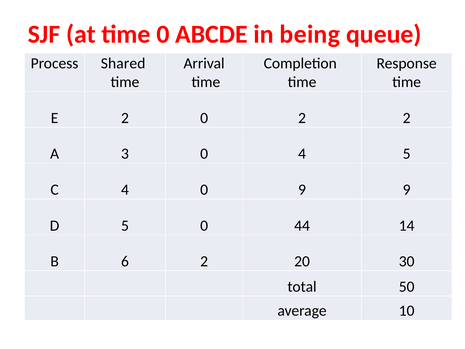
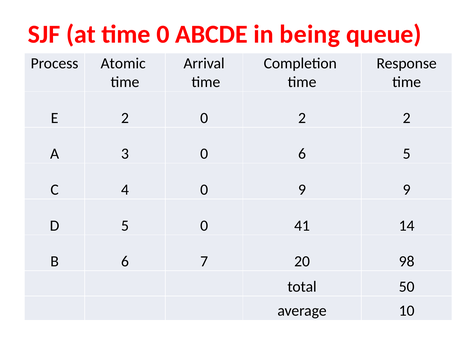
Shared: Shared -> Atomic (123, 63)
0 4: 4 -> 6 (302, 154)
44: 44 -> 41 (302, 225)
6 2: 2 -> 7 (204, 261)
30: 30 -> 98 (407, 261)
